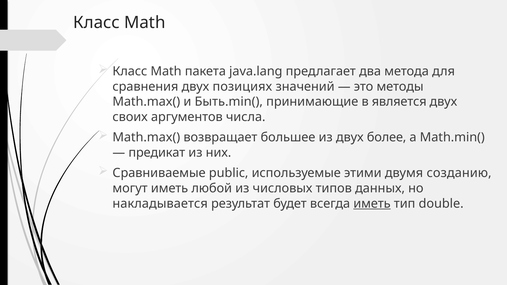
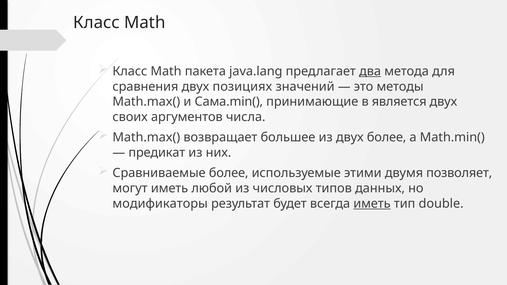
два underline: none -> present (370, 71)
Быть.min(: Быть.min( -> Сама.min( (229, 102)
Сравниваемые public: public -> более (229, 173)
созданию: созданию -> позволяет (459, 173)
накладывается: накладывается -> модификаторы (160, 204)
